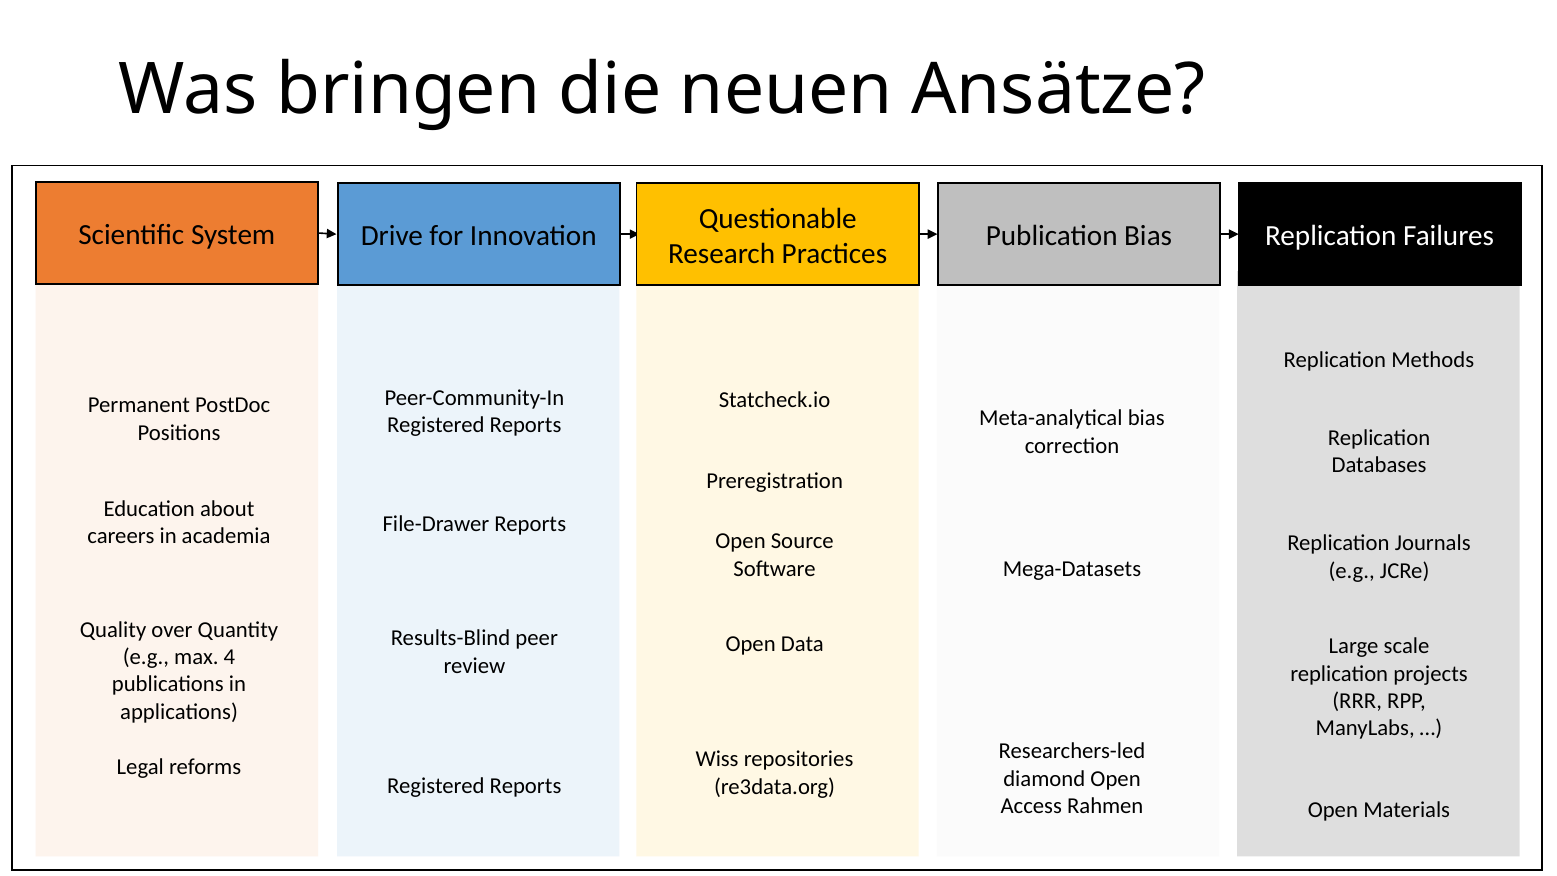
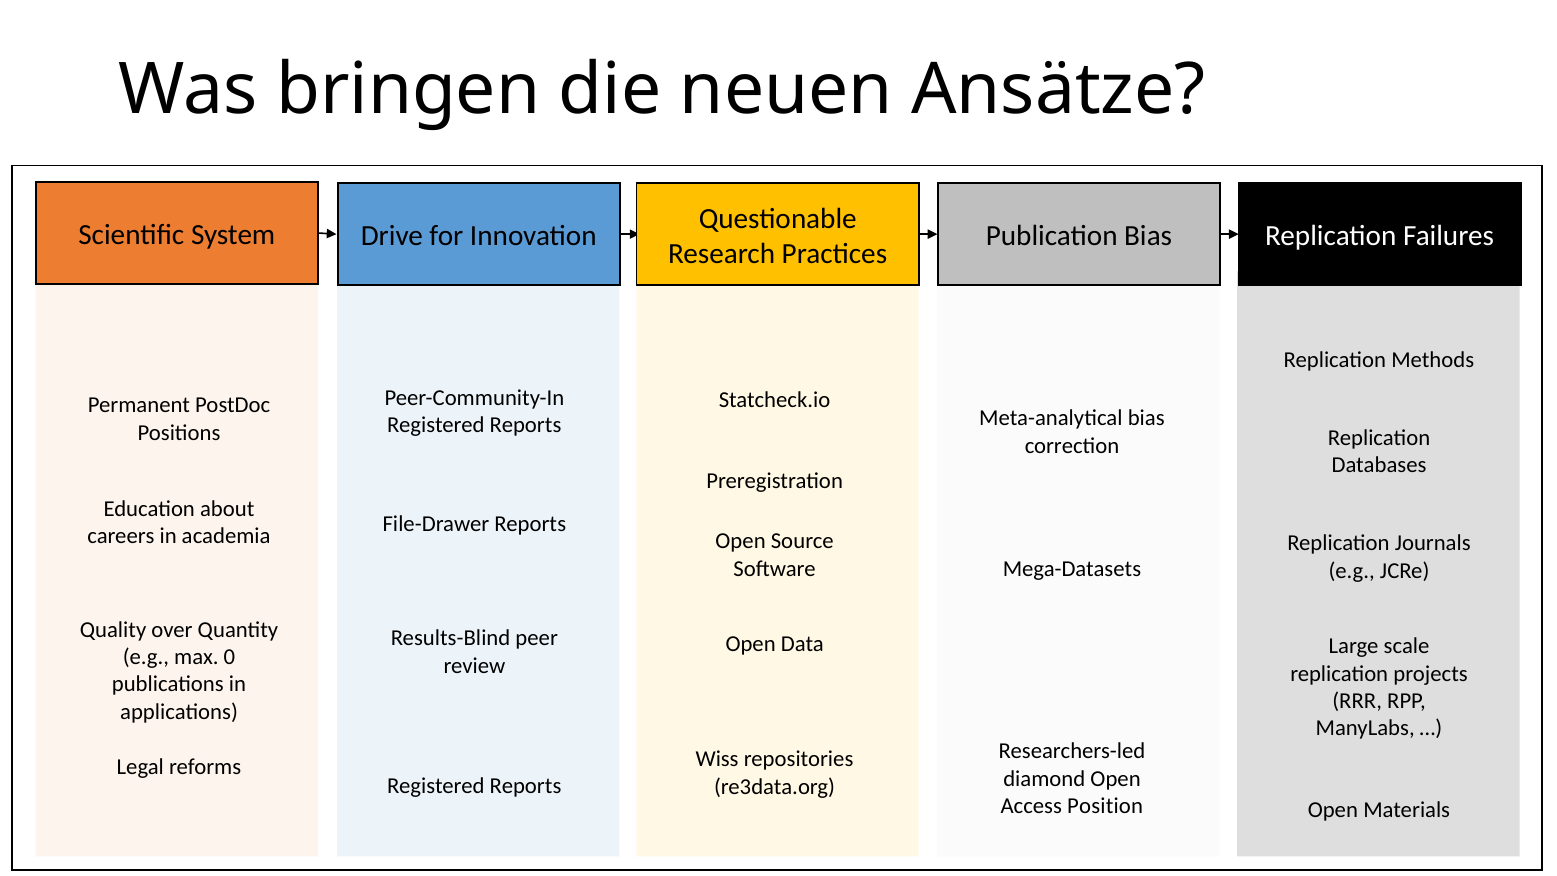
4: 4 -> 0 (229, 657)
Rahmen: Rahmen -> Position (1105, 806)
